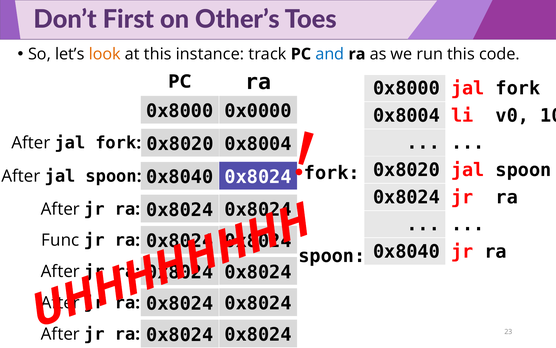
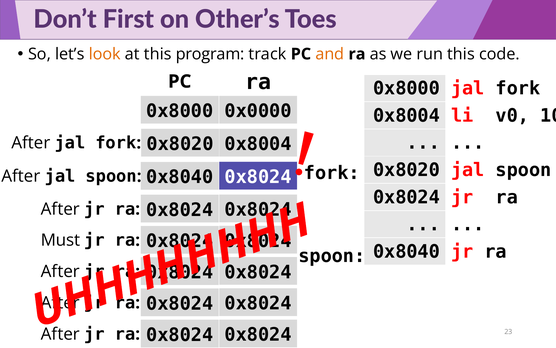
instance: instance -> program (210, 54)
and colour: blue -> orange (330, 54)
Func: Func -> Must (60, 240)
